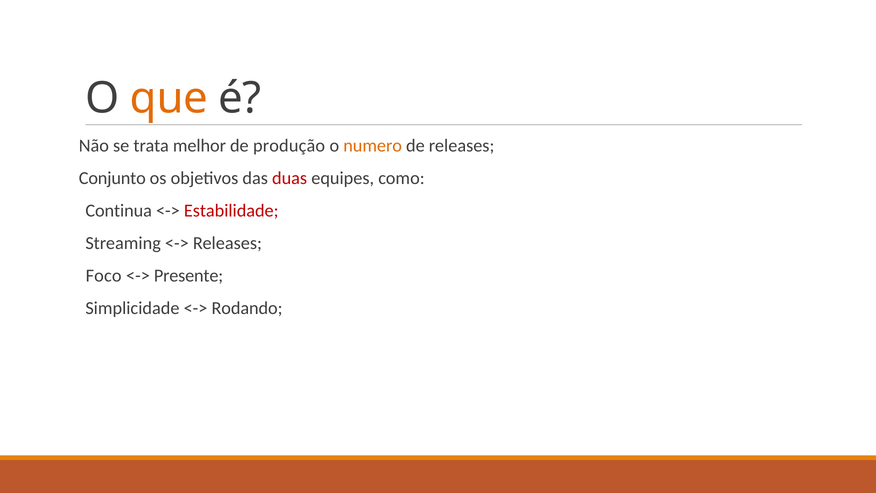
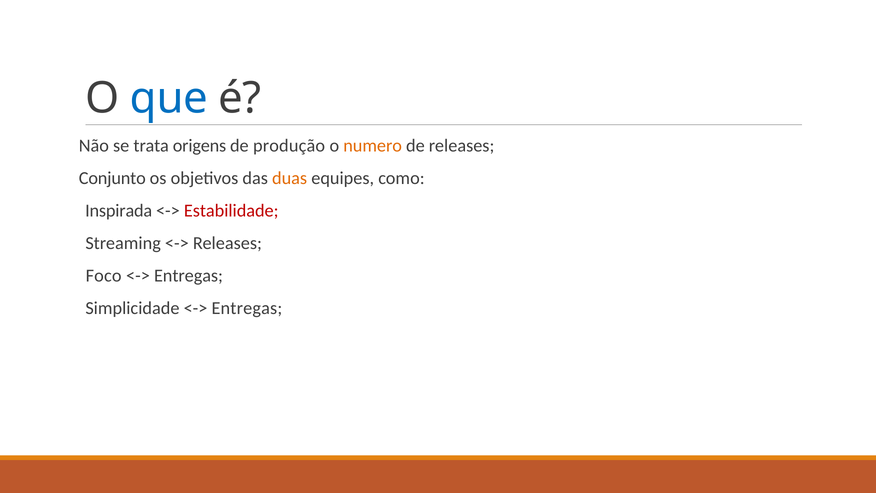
que colour: orange -> blue (169, 98)
melhor: melhor -> origens (200, 146)
duas colour: red -> orange (290, 178)
Continua: Continua -> Inspirada (119, 211)
Presente: Presente -> Entregas (188, 276)
Rodando: Rodando -> Entregas (247, 308)
